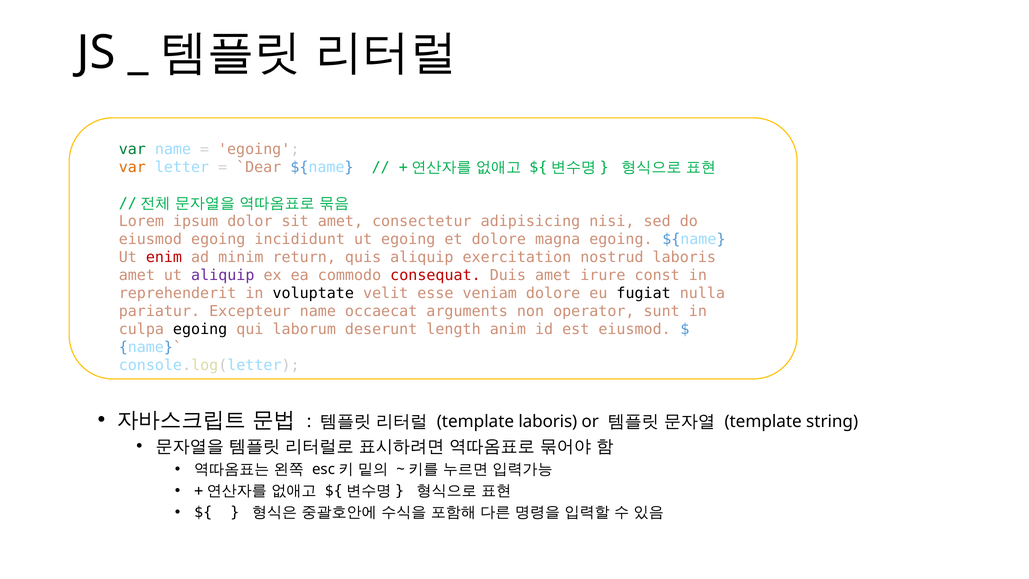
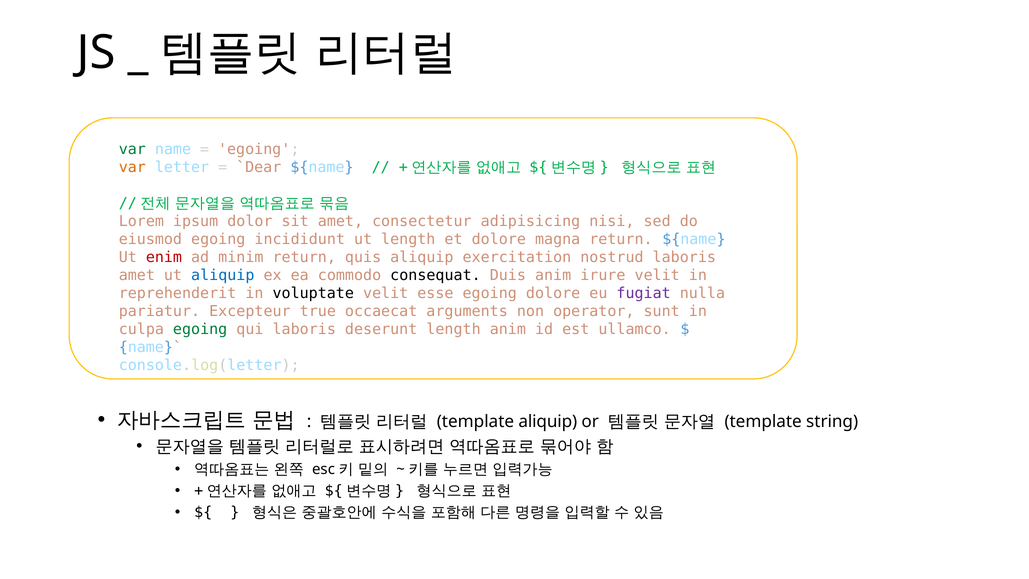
ut egoing: egoing -> length (408, 239)
magna egoing: egoing -> return (621, 239)
aliquip colour: purple -> blue (223, 275)
consequat colour: red -> black (435, 275)
Duis amet: amet -> anim (553, 275)
irure const: const -> velit (657, 275)
esse veniam: veniam -> egoing (490, 293)
fugiat colour: black -> purple (644, 293)
Excepteur name: name -> true (318, 311)
egoing colour: black -> green (200, 329)
qui laborum: laborum -> laboris (304, 329)
est eiusmod: eiusmod -> ullamco (635, 329)
template laboris: laboris -> aliquip (548, 422)
